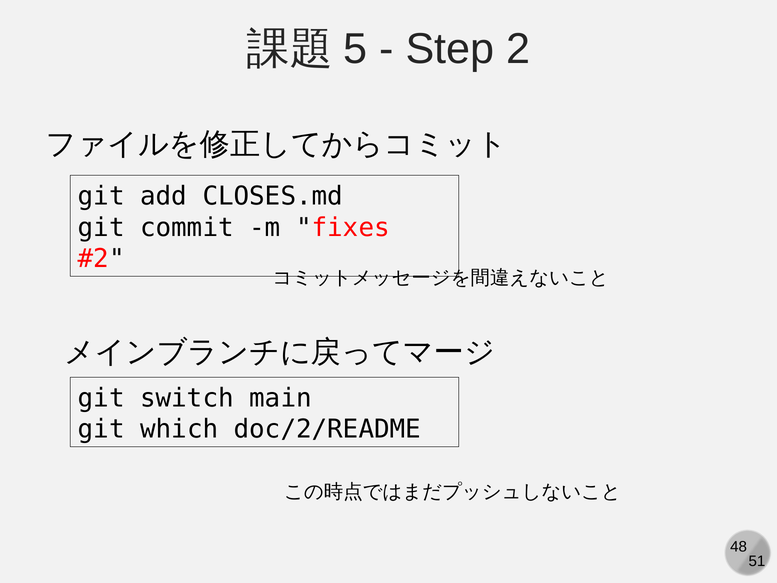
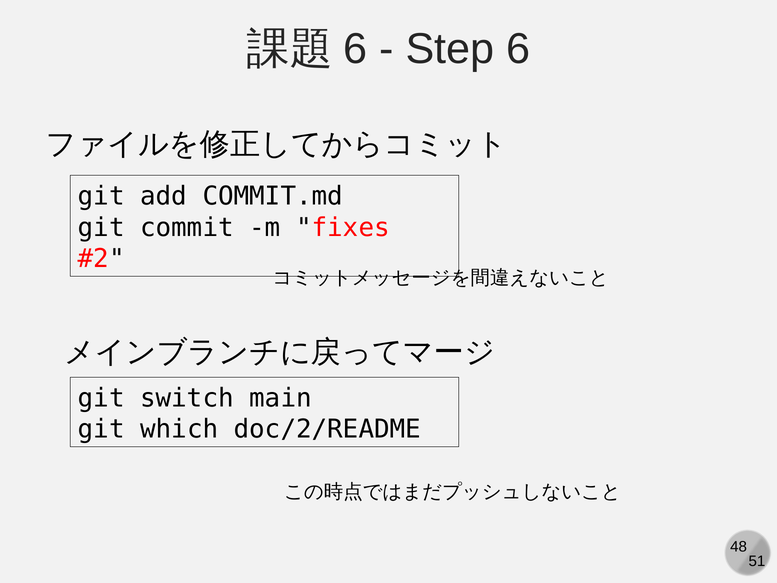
5: 5 -> 6 (355, 49)
Step 2: 2 -> 6 (518, 49)
CLOSES.md: CLOSES.md -> COMMIT.md (273, 196)
